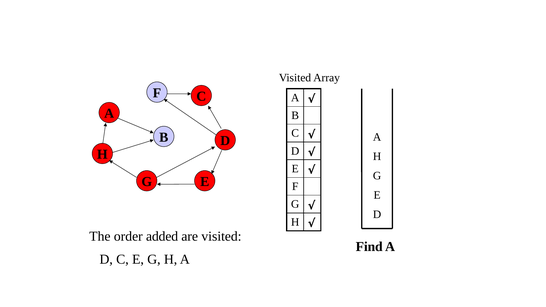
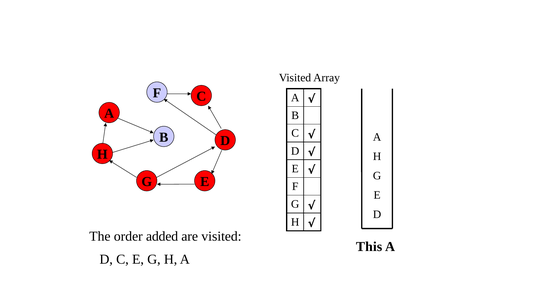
Find: Find -> This (369, 247)
